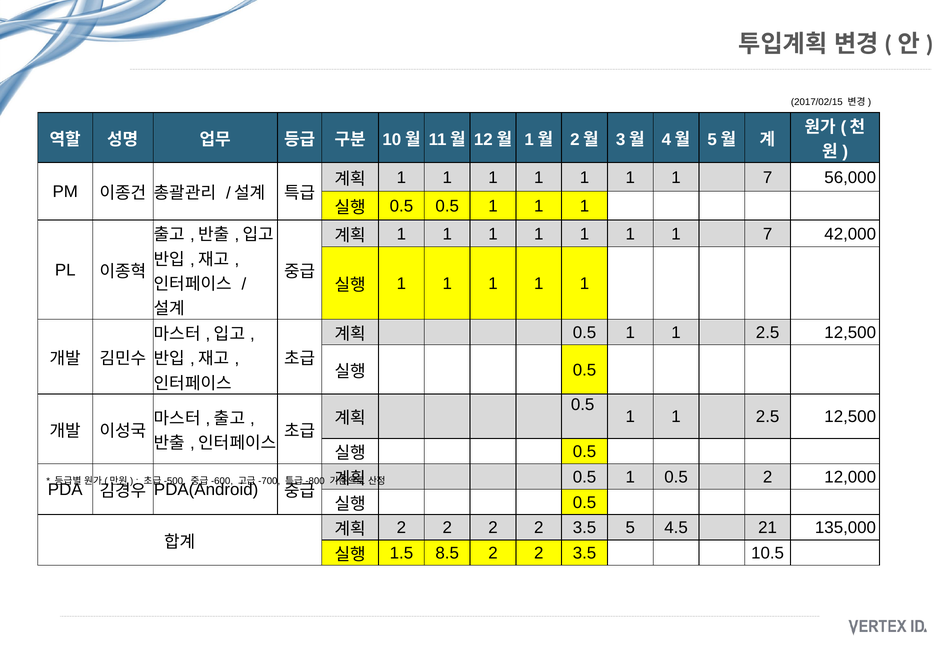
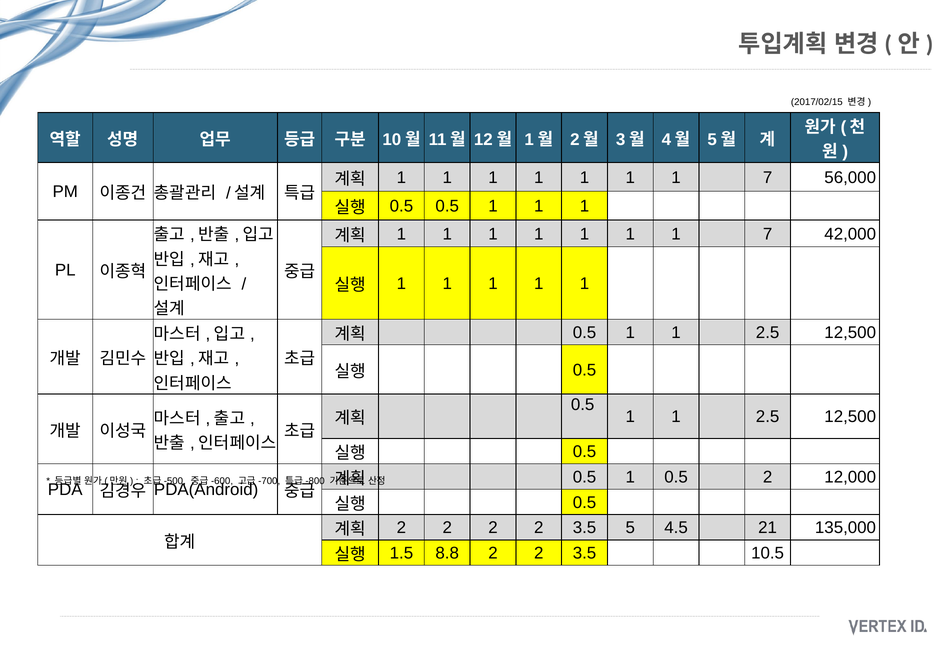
8.5: 8.5 -> 8.8 (447, 553)
